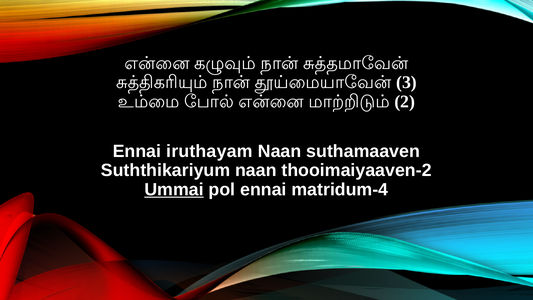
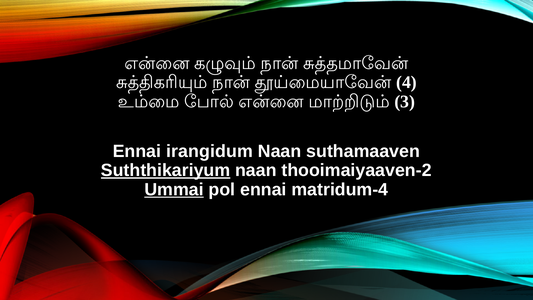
3: 3 -> 4 (406, 82)
2: 2 -> 3 (405, 102)
iruthayam: iruthayam -> irangidum (209, 151)
Suththikariyum underline: none -> present (166, 170)
